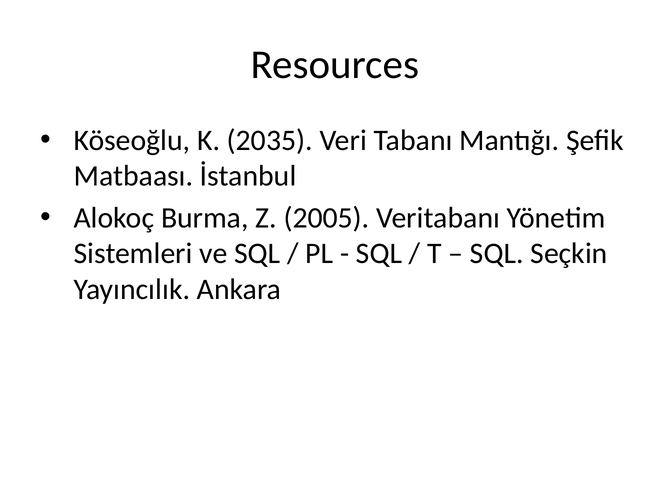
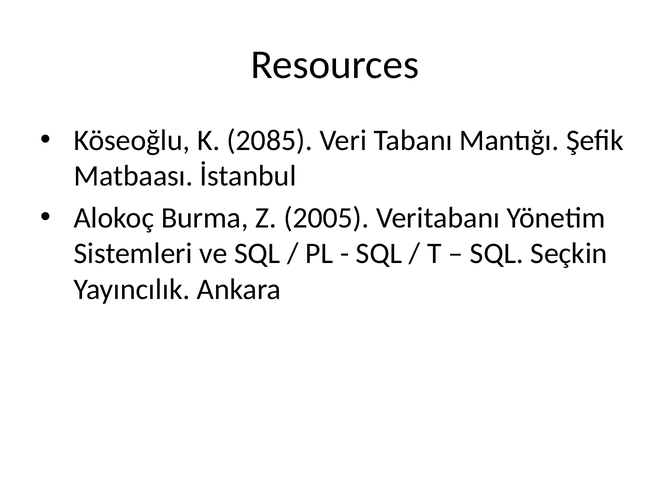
2035: 2035 -> 2085 (270, 141)
